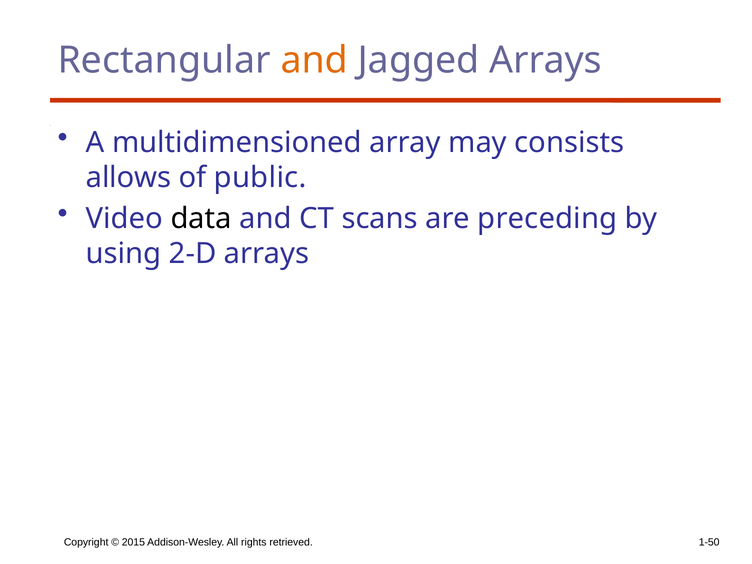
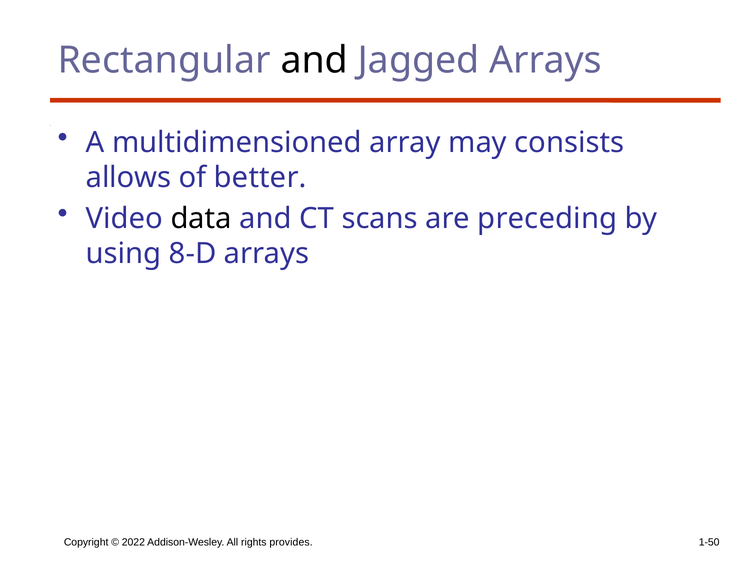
and colour: orange -> black (314, 60)
public: public -> better (260, 178)
2-D: 2-D -> 8-D (193, 254)
2015: 2015 -> 2022 (133, 542)
retrieved: retrieved -> provides (291, 542)
